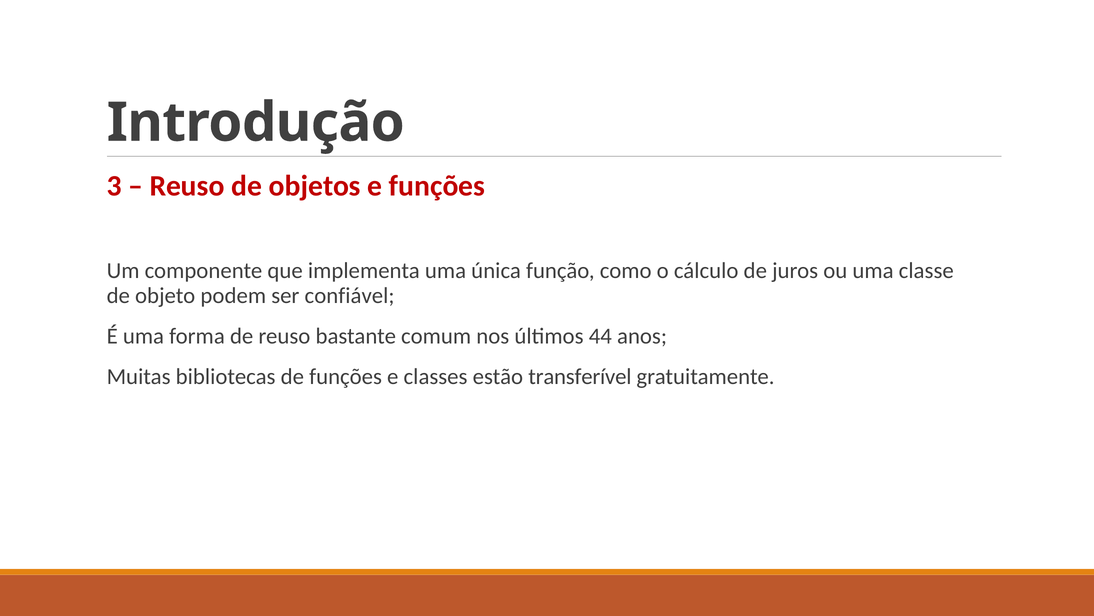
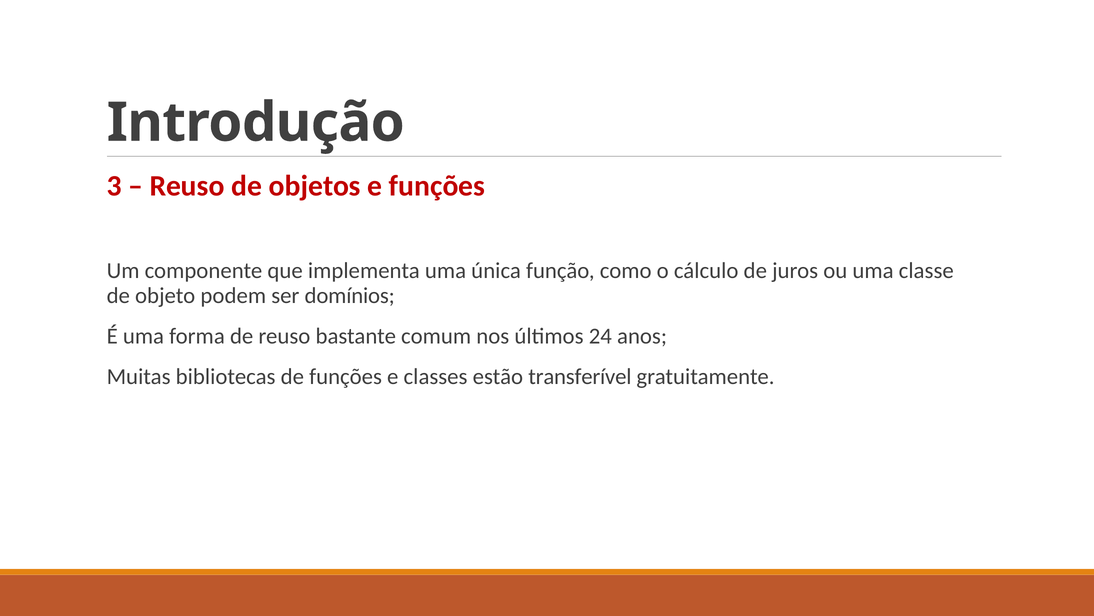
confiável: confiável -> domínios (350, 295)
44: 44 -> 24 (600, 336)
